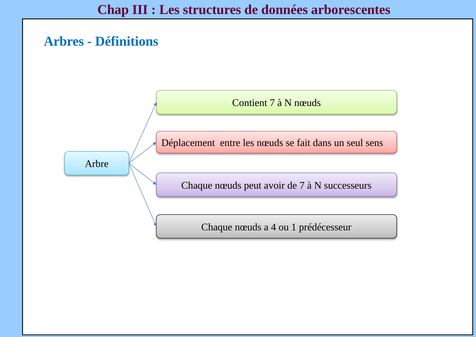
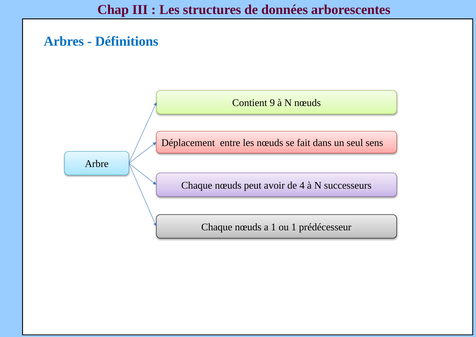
Contient 7: 7 -> 9 (272, 103)
de 7: 7 -> 4 (302, 185)
a 4: 4 -> 1 (274, 227)
